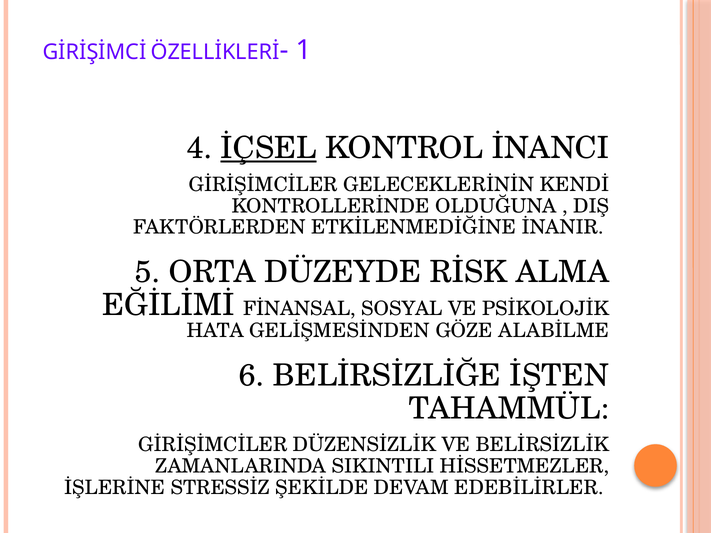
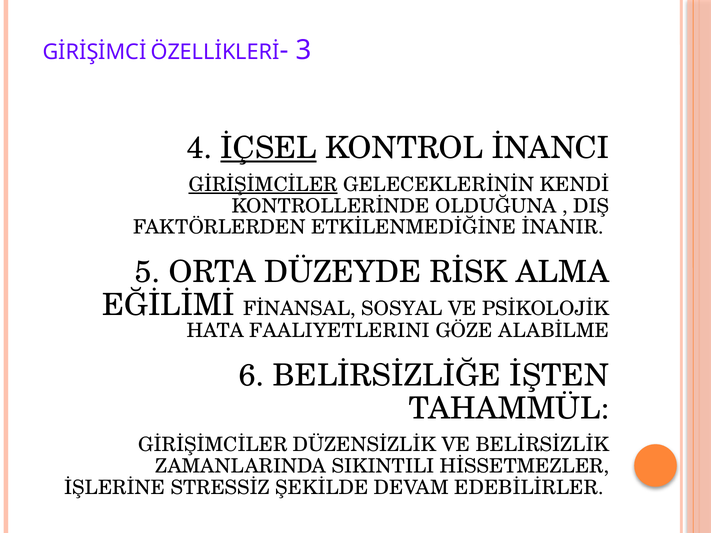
1: 1 -> 3 (304, 50)
GİRİŞİMCİLER underline: none -> present (263, 185)
GELİŞMESİNDEN: GELİŞMESİNDEN -> FAALIYETLERINI (340, 331)
